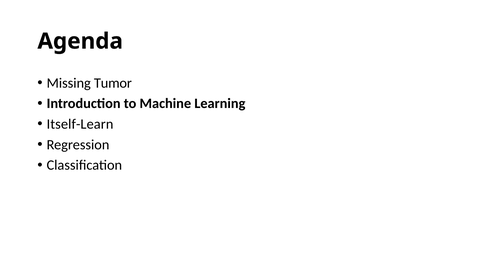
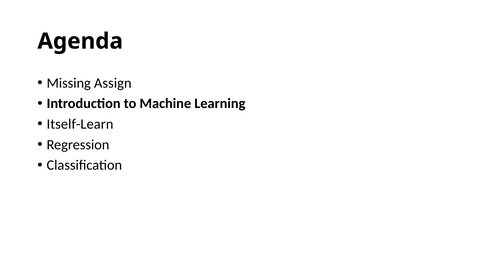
Tumor: Tumor -> Assign (113, 83)
